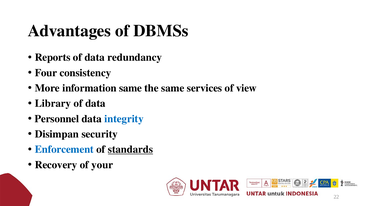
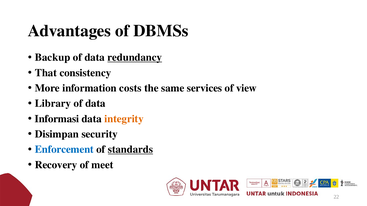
Reports: Reports -> Backup (53, 58)
redundancy underline: none -> present (135, 58)
Four: Four -> That (46, 73)
information same: same -> costs (130, 88)
Personnel: Personnel -> Informasi (57, 119)
integrity colour: blue -> orange (124, 119)
your: your -> meet (102, 165)
